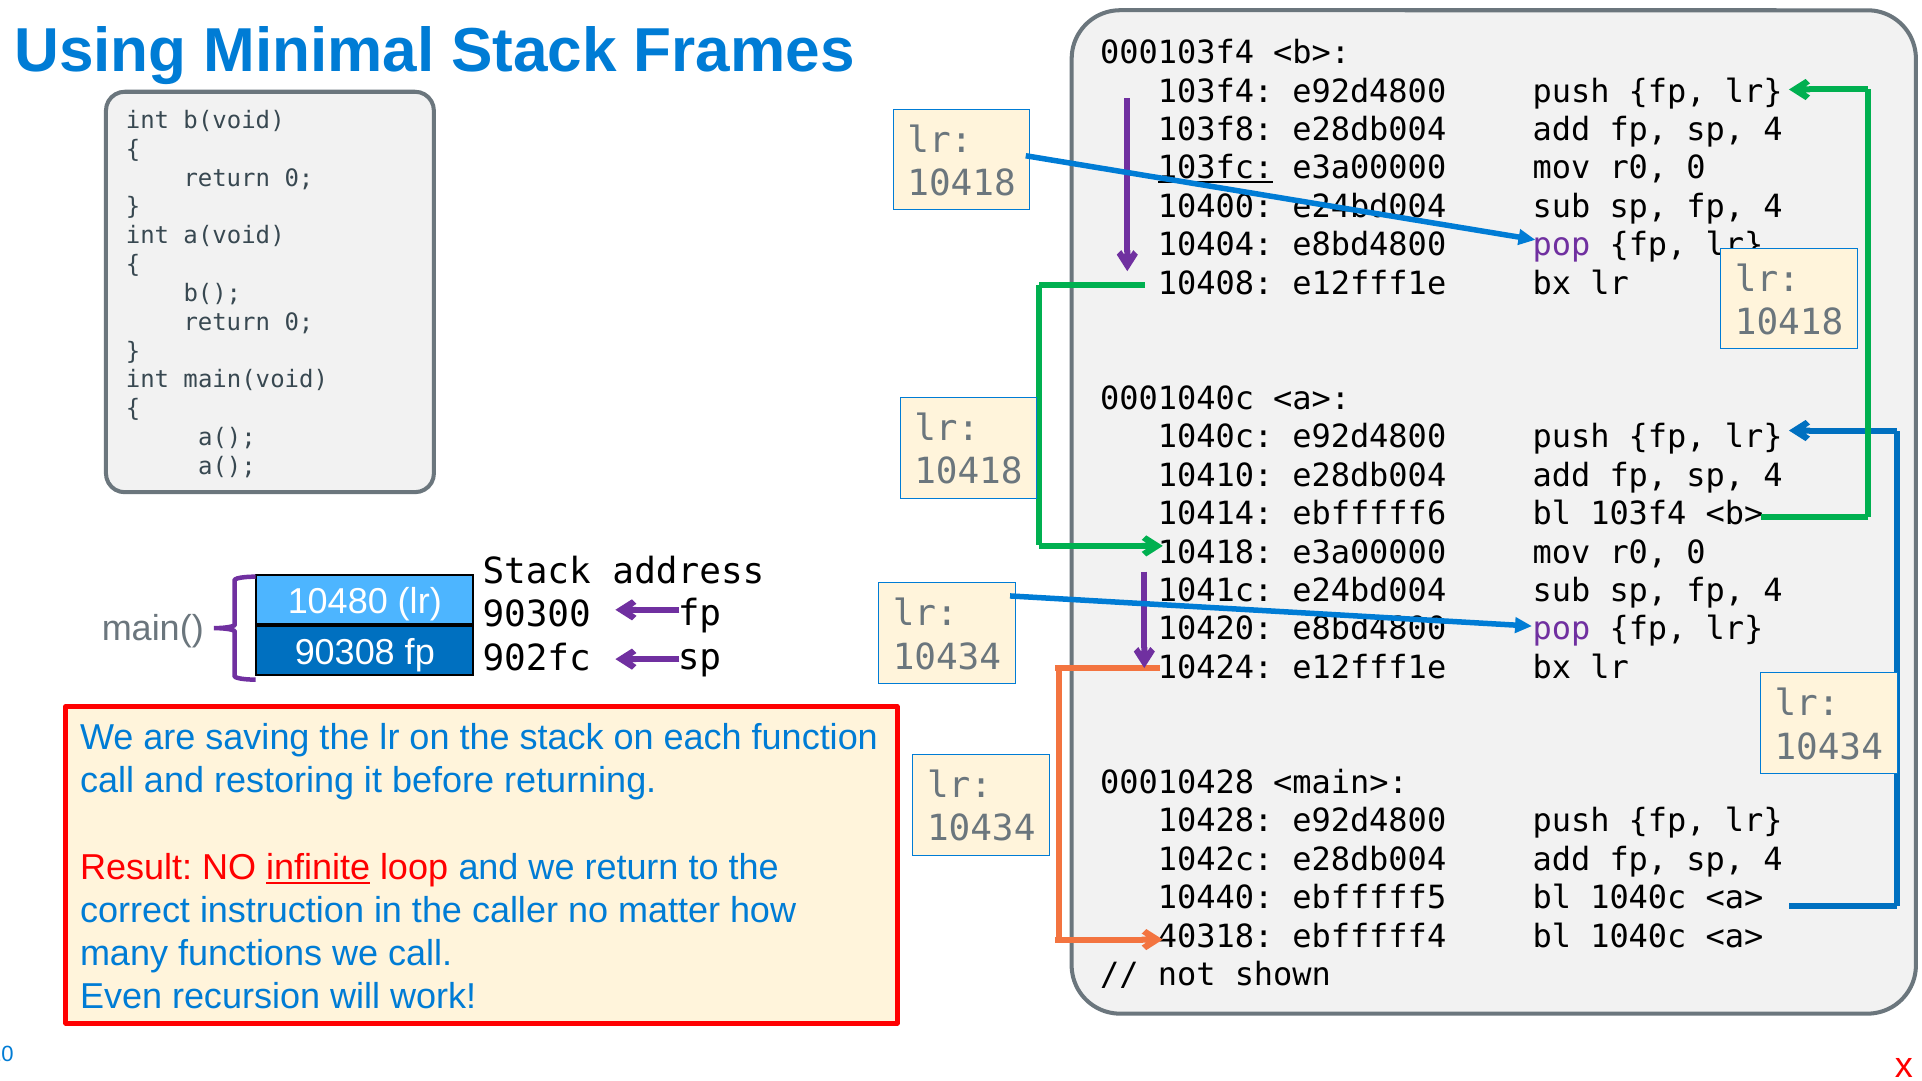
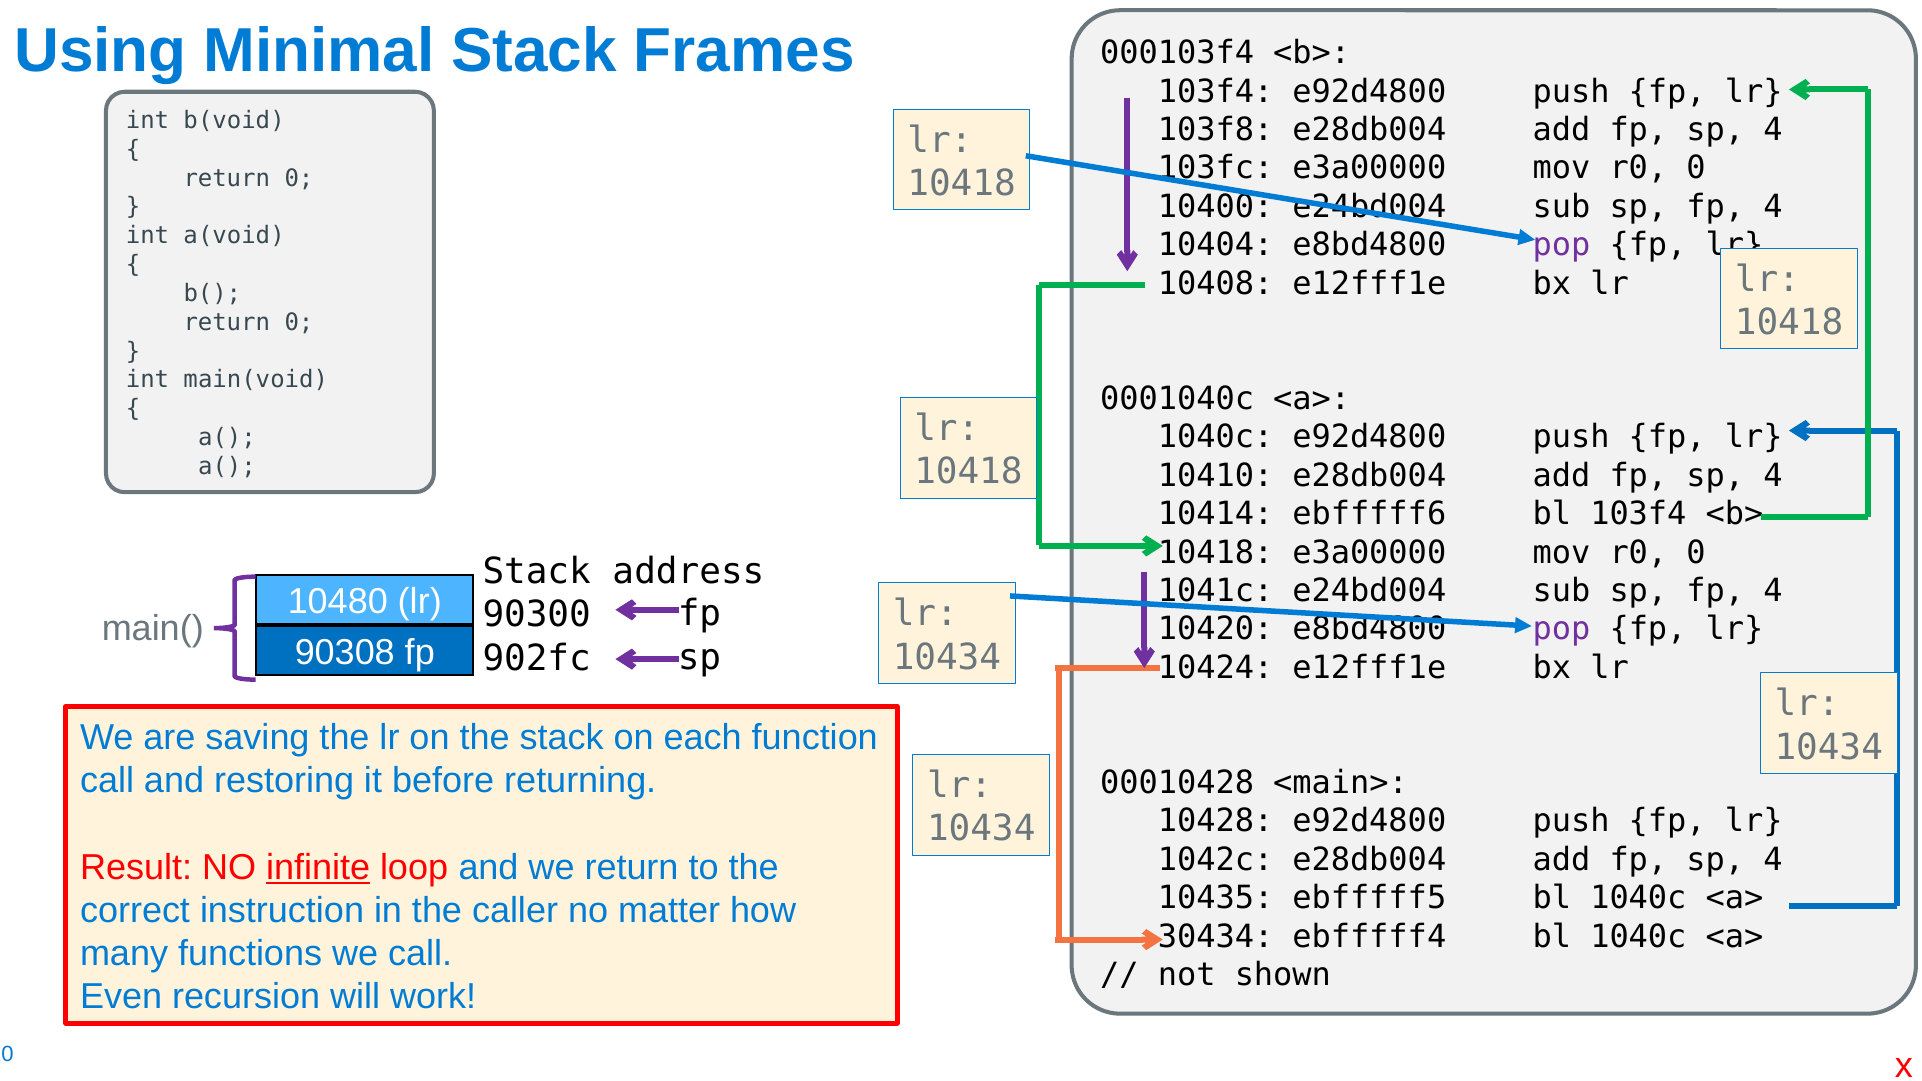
103fc underline: present -> none (1216, 168)
10440: 10440 -> 10435 (1216, 898)
40318: 40318 -> 30434 (1216, 937)
